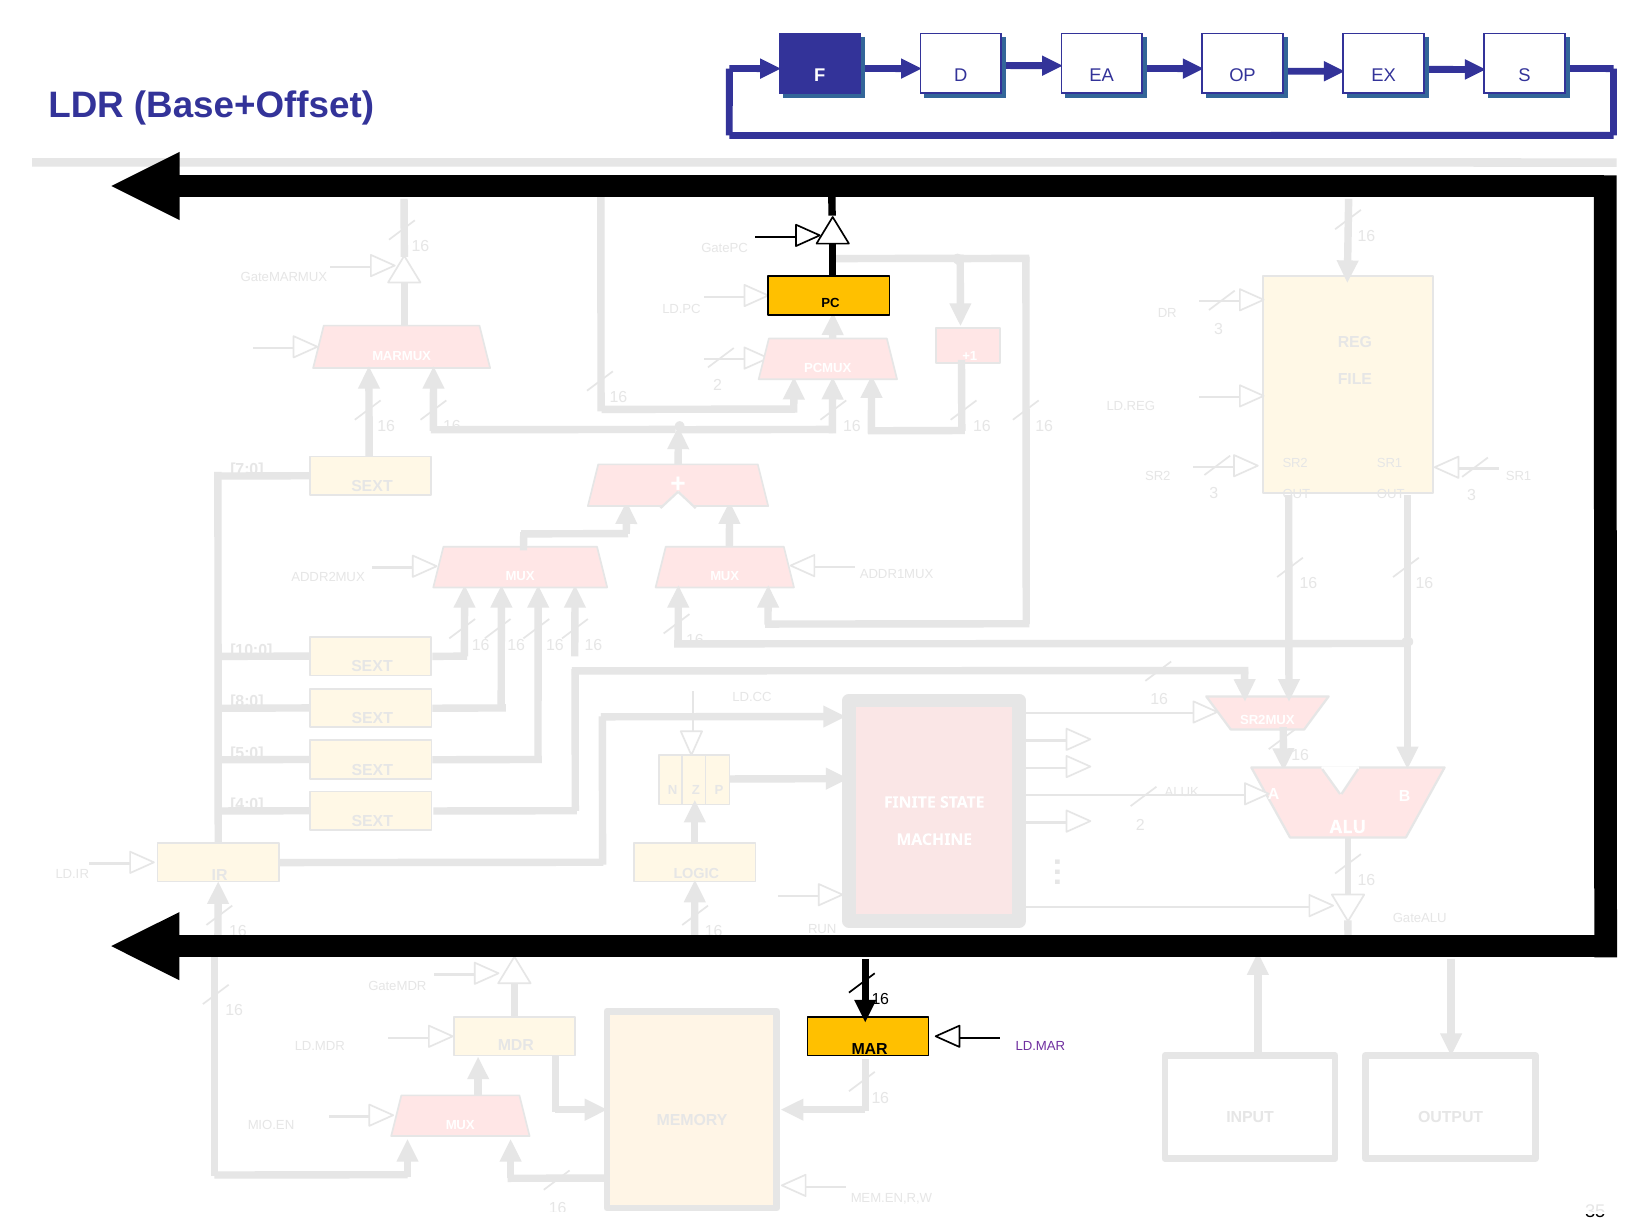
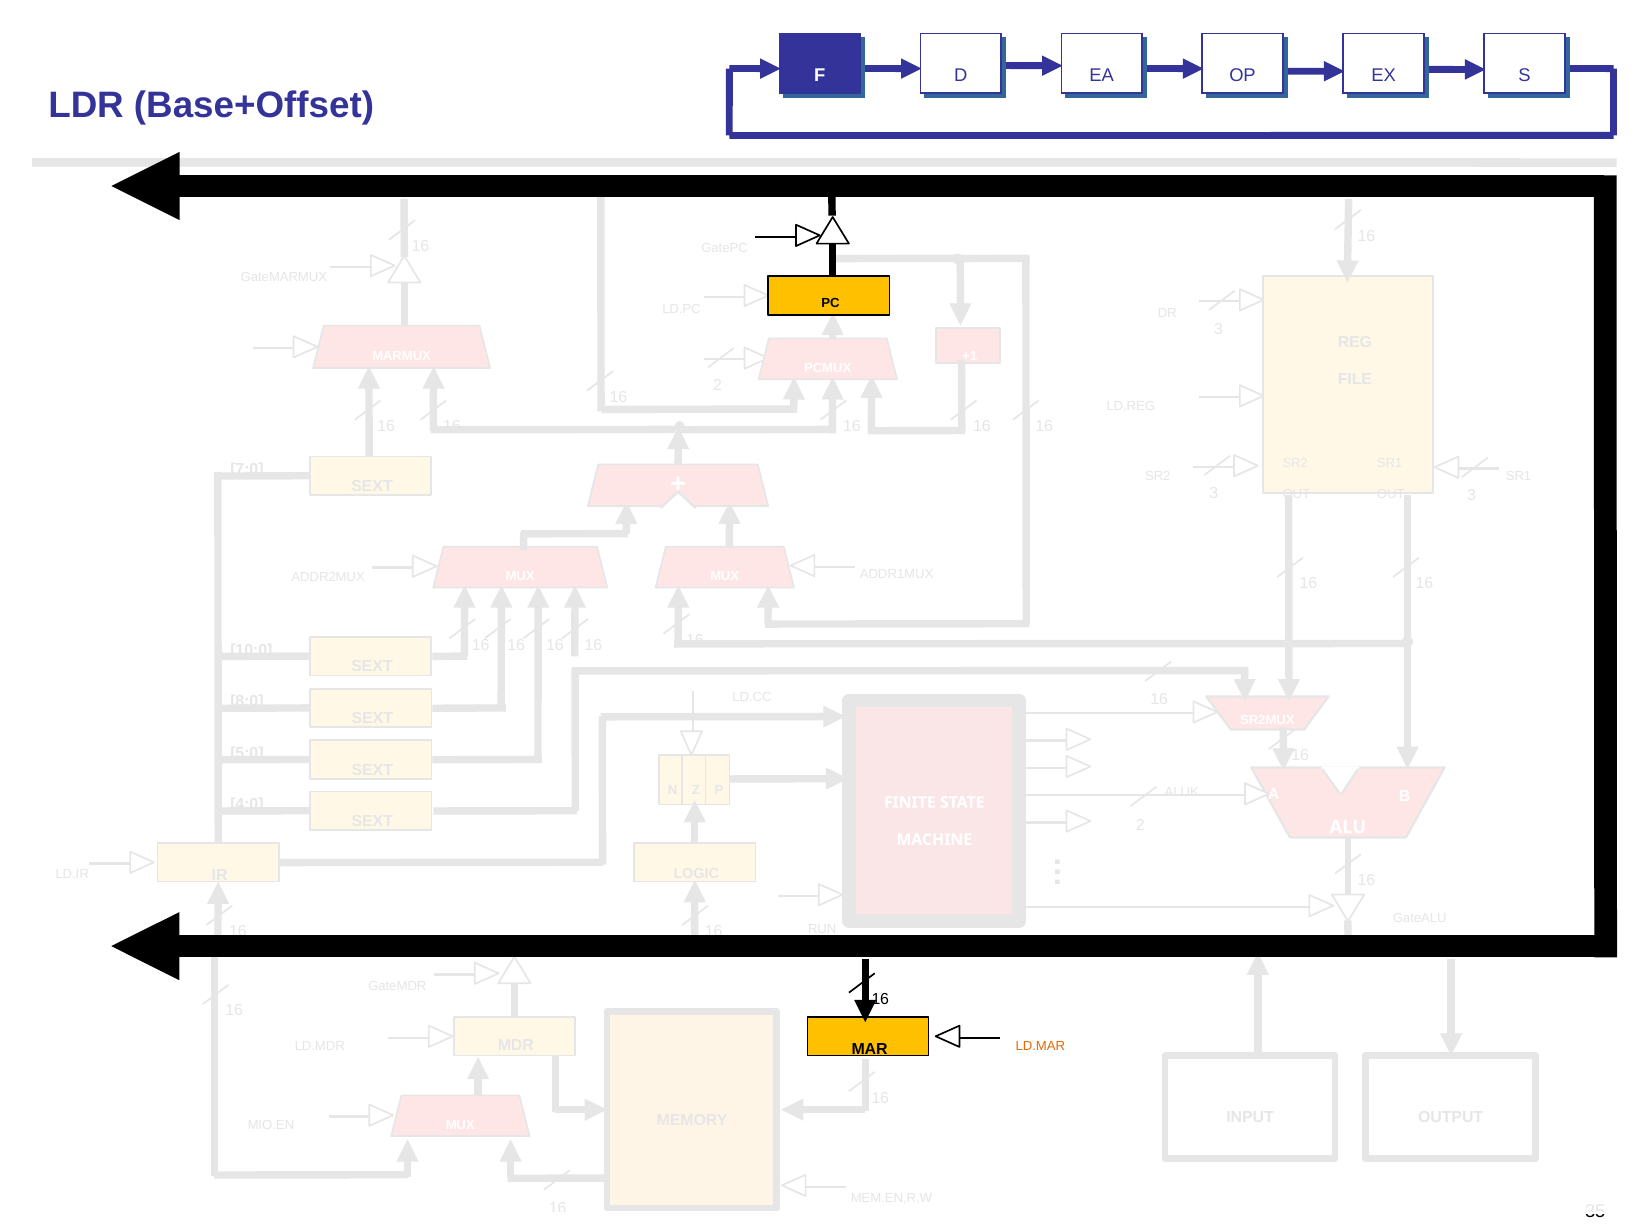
LD.MAR colour: purple -> orange (1040, 1046)
